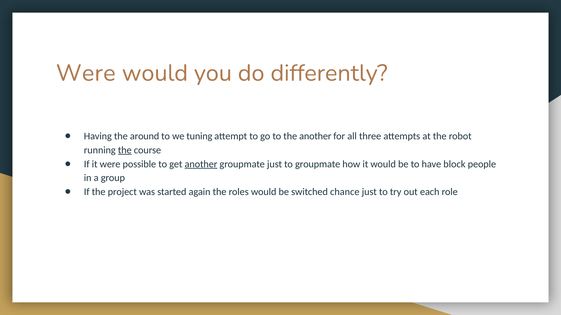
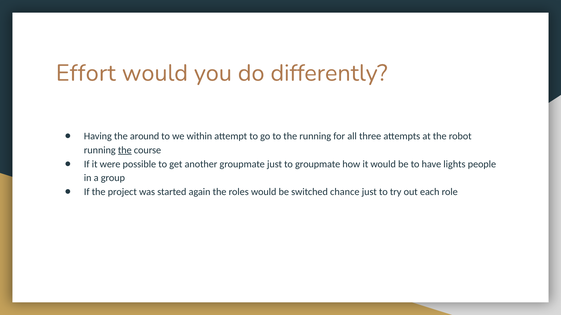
Were: Were -> Effort (86, 73)
tuning: tuning -> within (199, 136)
the another: another -> running (315, 136)
another underline: present -> none (201, 164)
block: block -> lights (454, 164)
